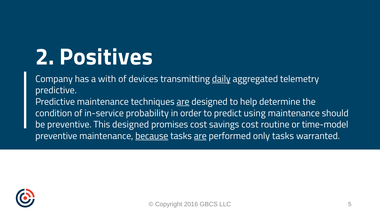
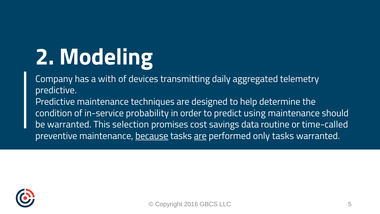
Positives: Positives -> Modeling (106, 57)
daily underline: present -> none (221, 79)
are underline: present -> none (183, 102)
be preventive: preventive -> warranted (69, 124)
This designed: designed -> selection (131, 124)
savings cost: cost -> data (250, 124)
time-model: time-model -> time-called (325, 124)
